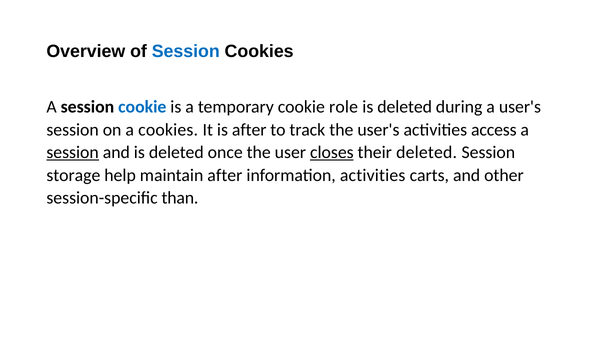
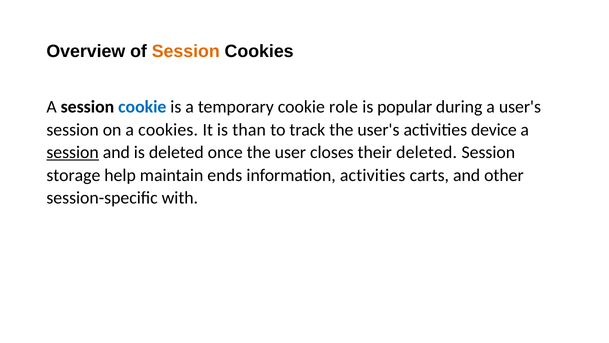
Session colour: blue -> orange (186, 51)
deleted: deleted -> popular (405, 107)
is after: after -> than (249, 130)
access: access -> device (494, 130)
closes underline: present -> none (332, 152)
maintain after: after -> ends (225, 175)
than: than -> with (180, 198)
